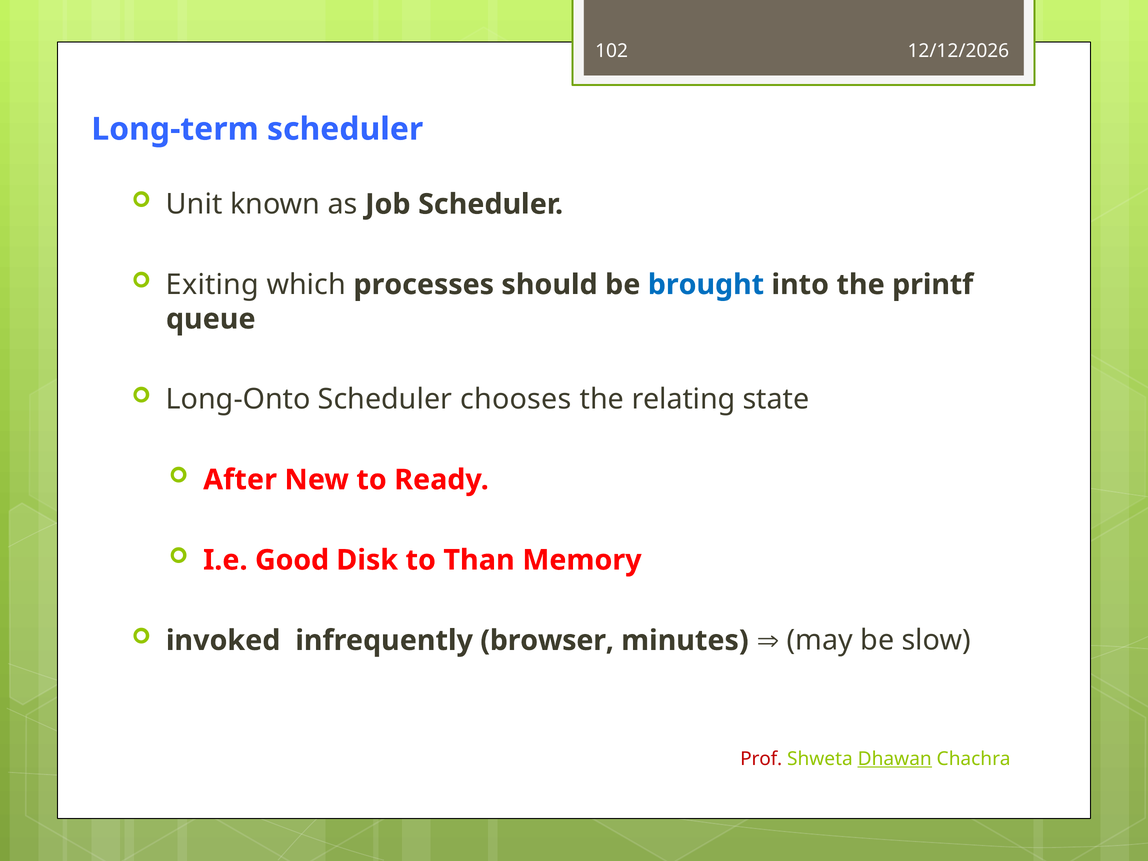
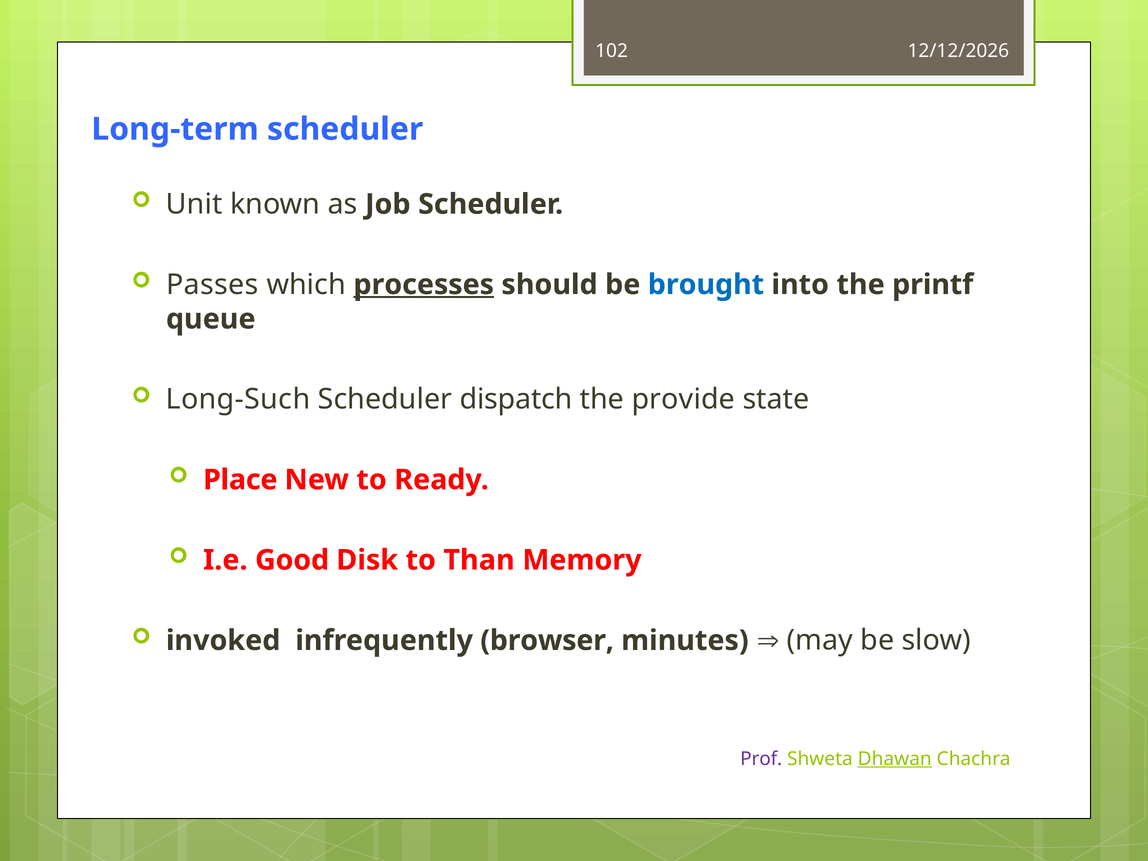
Exiting: Exiting -> Passes (212, 285)
processes underline: none -> present (424, 285)
Long-Onto: Long-Onto -> Long-Such (238, 399)
chooses: chooses -> dispatch (516, 399)
relating: relating -> provide (683, 399)
After: After -> Place (240, 480)
Prof colour: red -> purple (761, 759)
